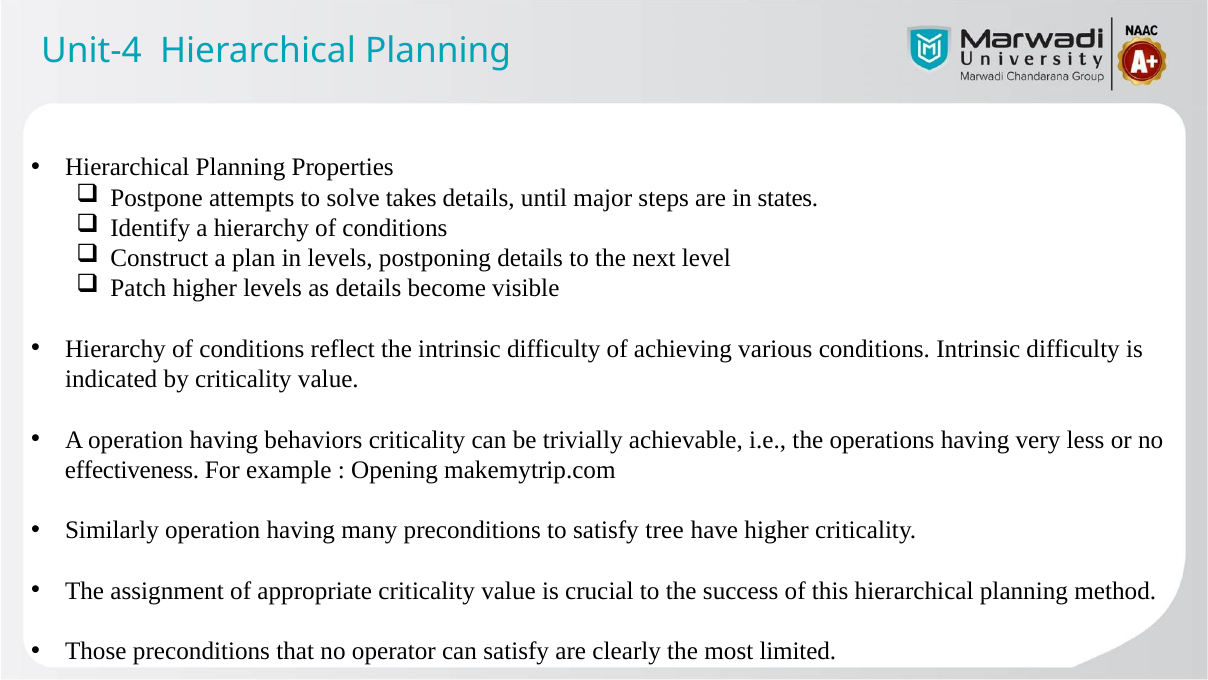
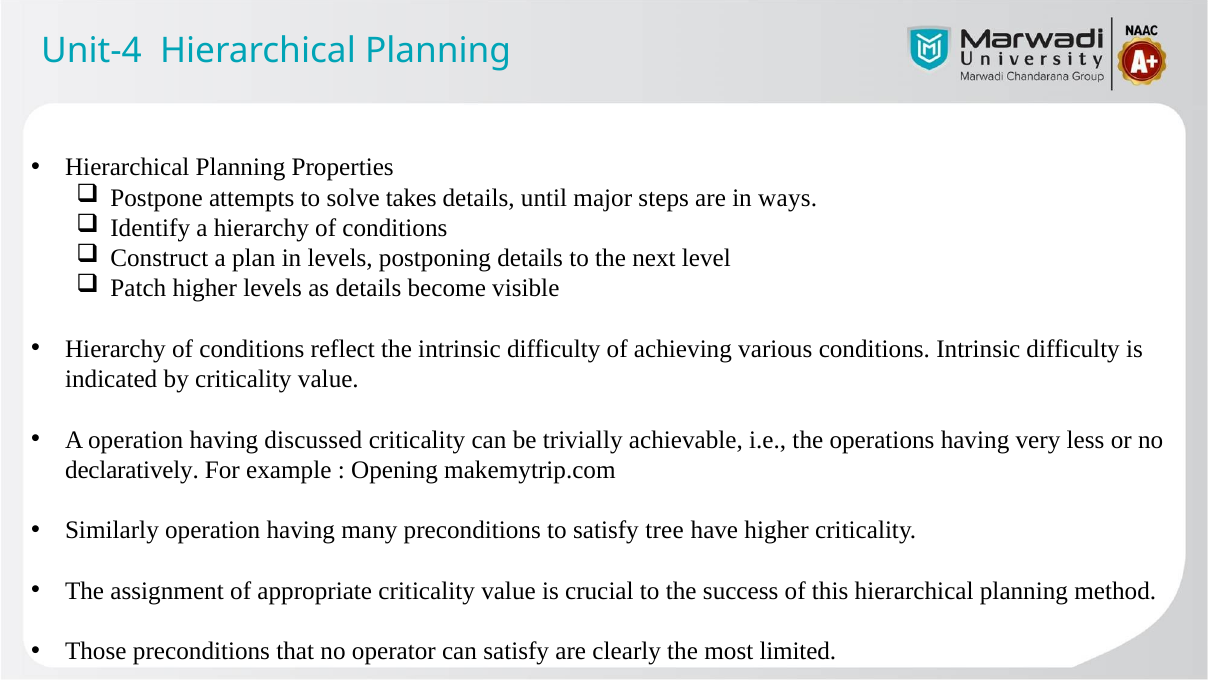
states: states -> ways (788, 198)
behaviors: behaviors -> discussed (313, 439)
effectiveness: effectiveness -> declaratively (132, 470)
